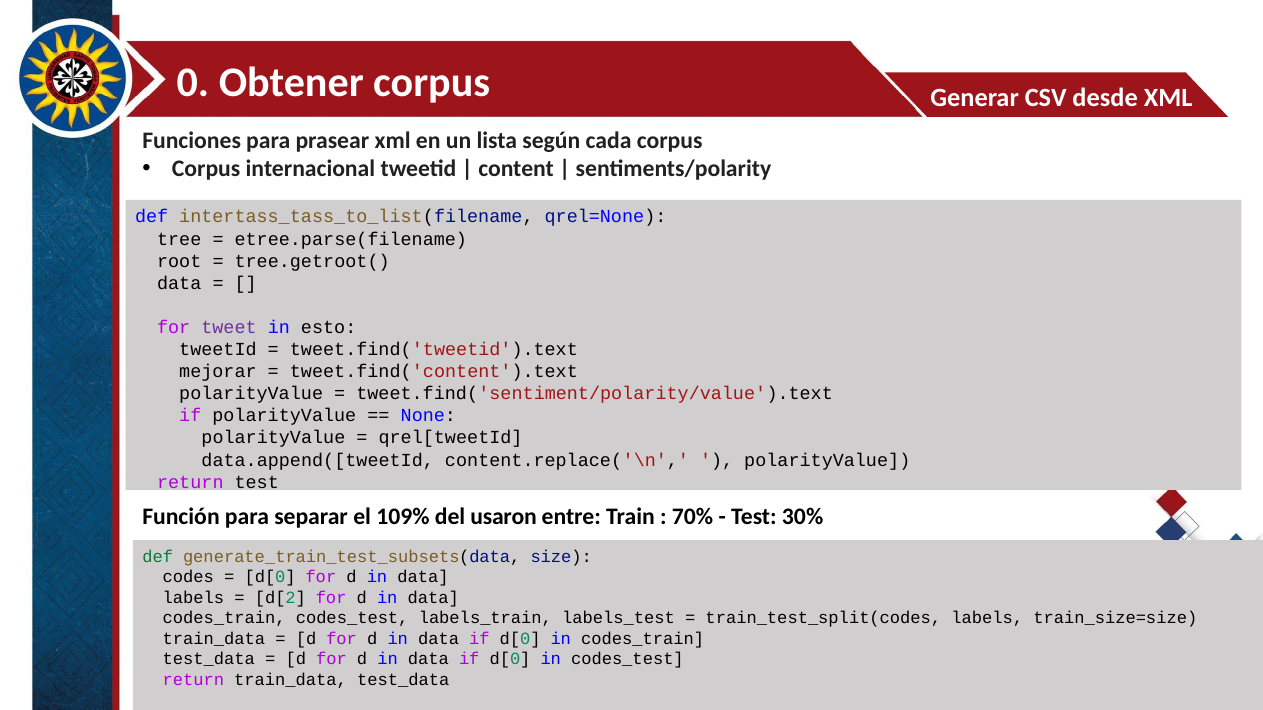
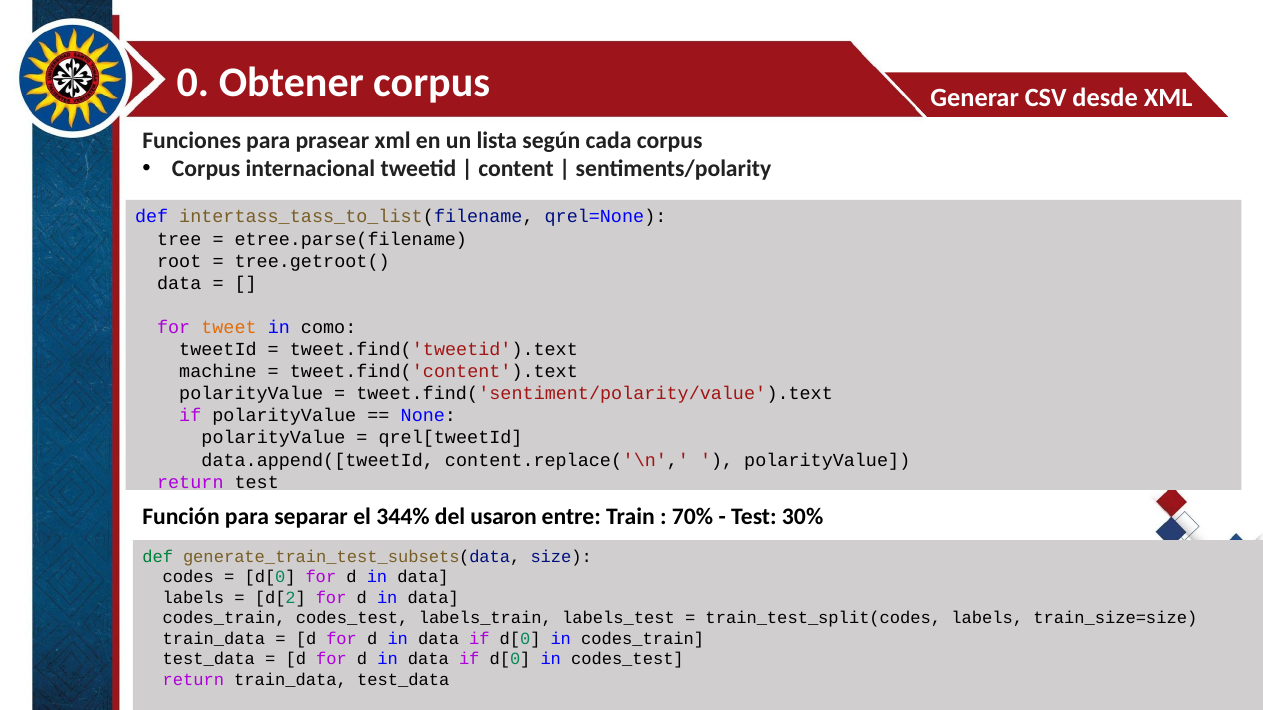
tweet colour: purple -> orange (229, 328)
esto: esto -> como (329, 328)
mejorar: mejorar -> machine (218, 372)
109%: 109% -> 344% (403, 517)
